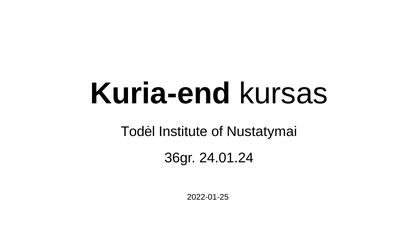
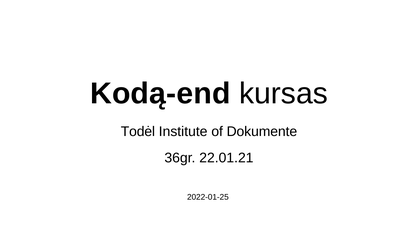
Kuria-end: Kuria-end -> Kodą-end (160, 94)
Nustatymai: Nustatymai -> Dokumente (262, 132)
24.01.24: 24.01.24 -> 22.01.21 (226, 158)
